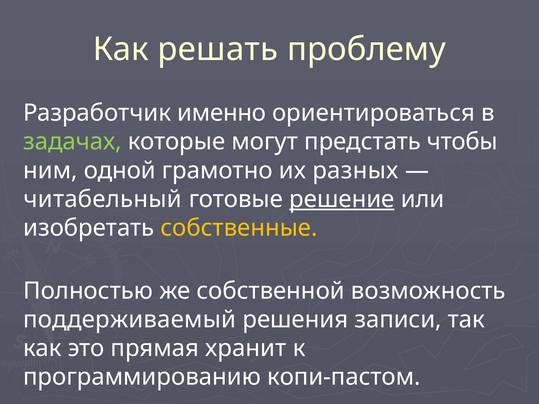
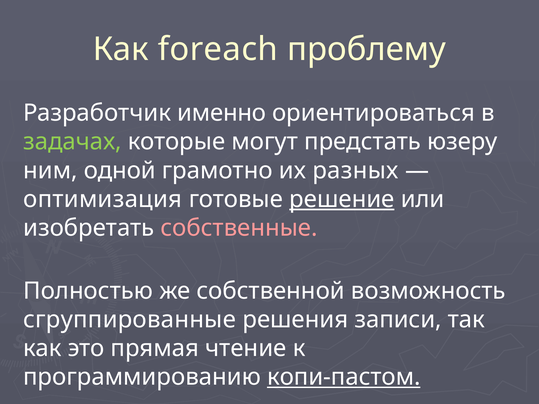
решать: решать -> foreach (218, 49)
чтобы: чтобы -> юзеру (462, 142)
читабельный: читабельный -> оптимизация (103, 199)
собственные colour: yellow -> pink (239, 228)
поддерживаемый: поддерживаемый -> сгруппированные (130, 320)
хранит: хранит -> чтение (246, 348)
копи-пастом underline: none -> present (344, 377)
